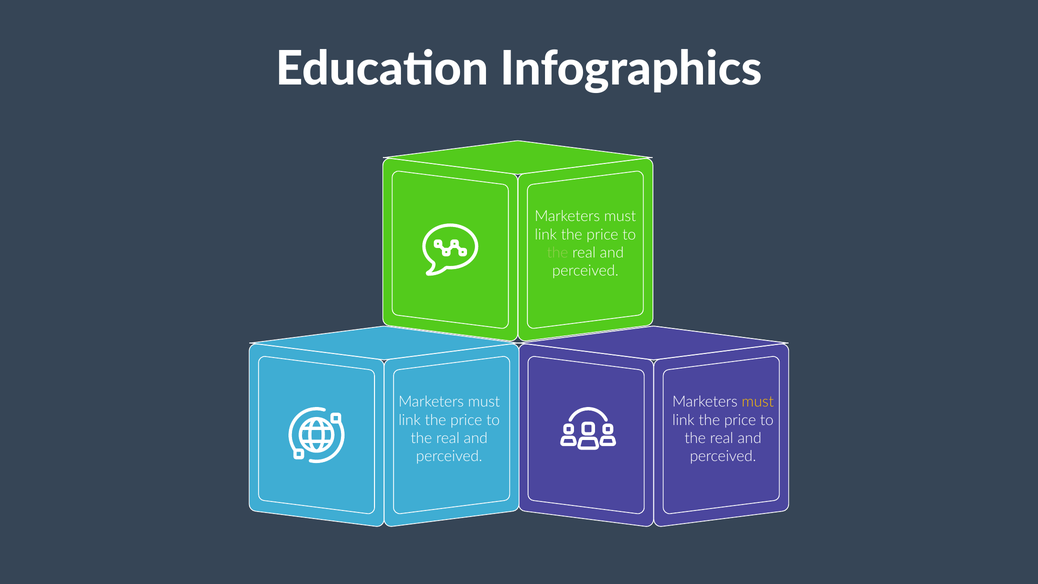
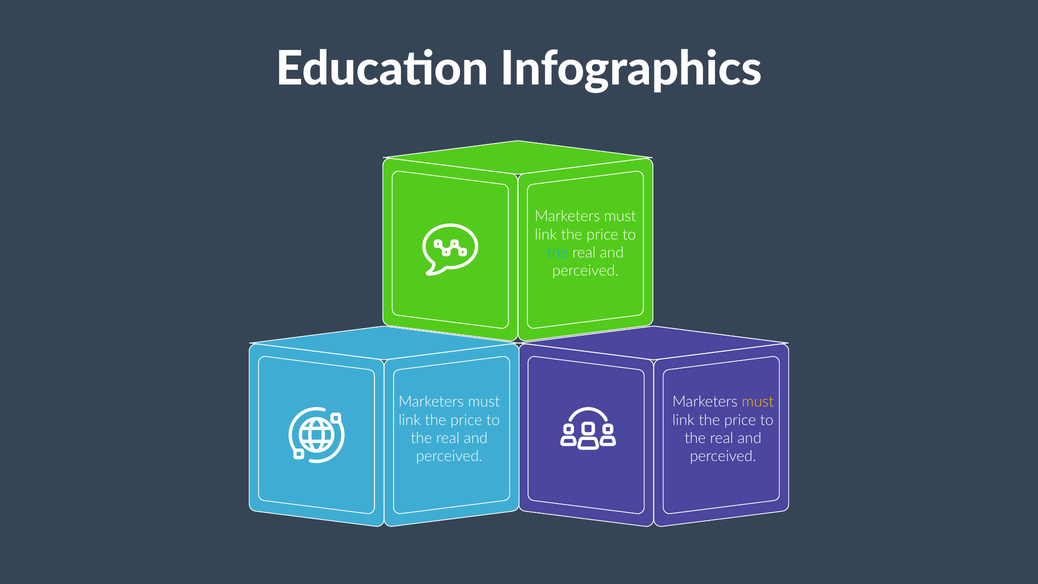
the colour: light green -> light blue (558, 253)
